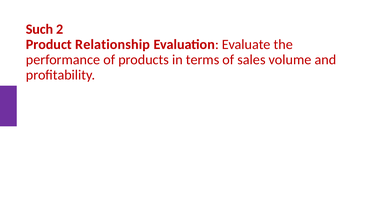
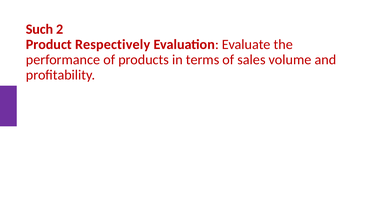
Relationship: Relationship -> Respectively (113, 44)
